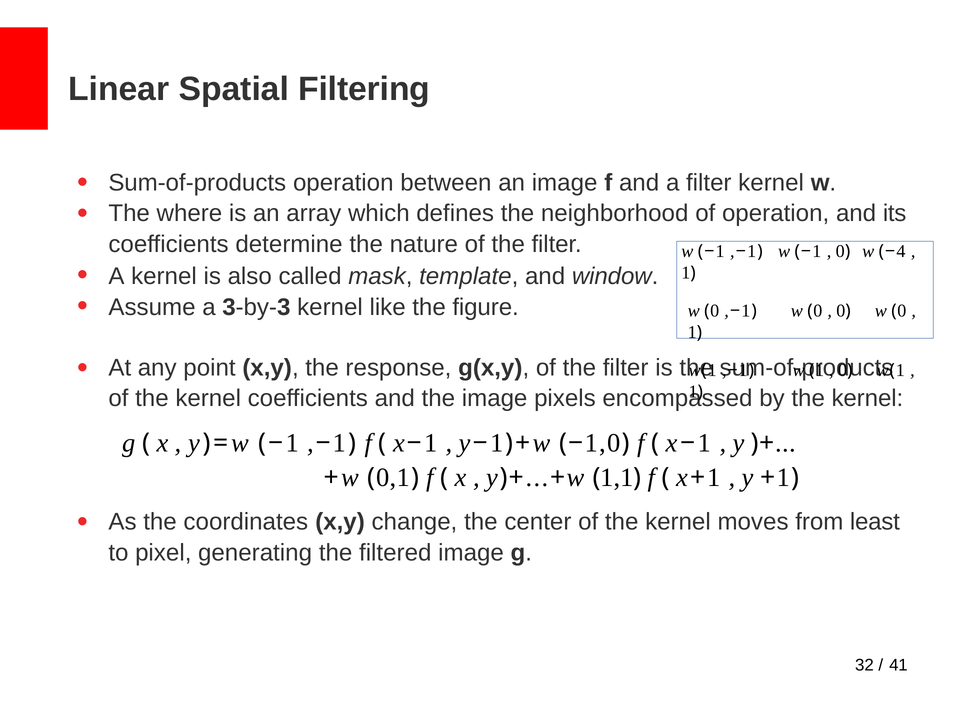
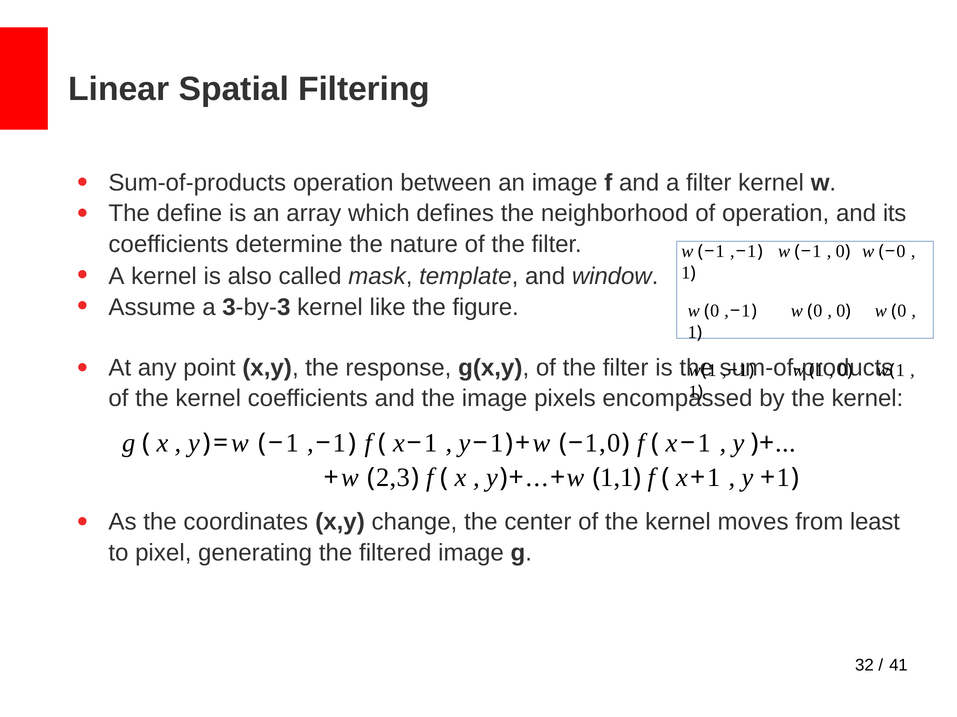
where: where -> define (189, 214)
4: 4 -> 0 (901, 251)
0,1: 0,1 -> 2,3 (393, 478)
